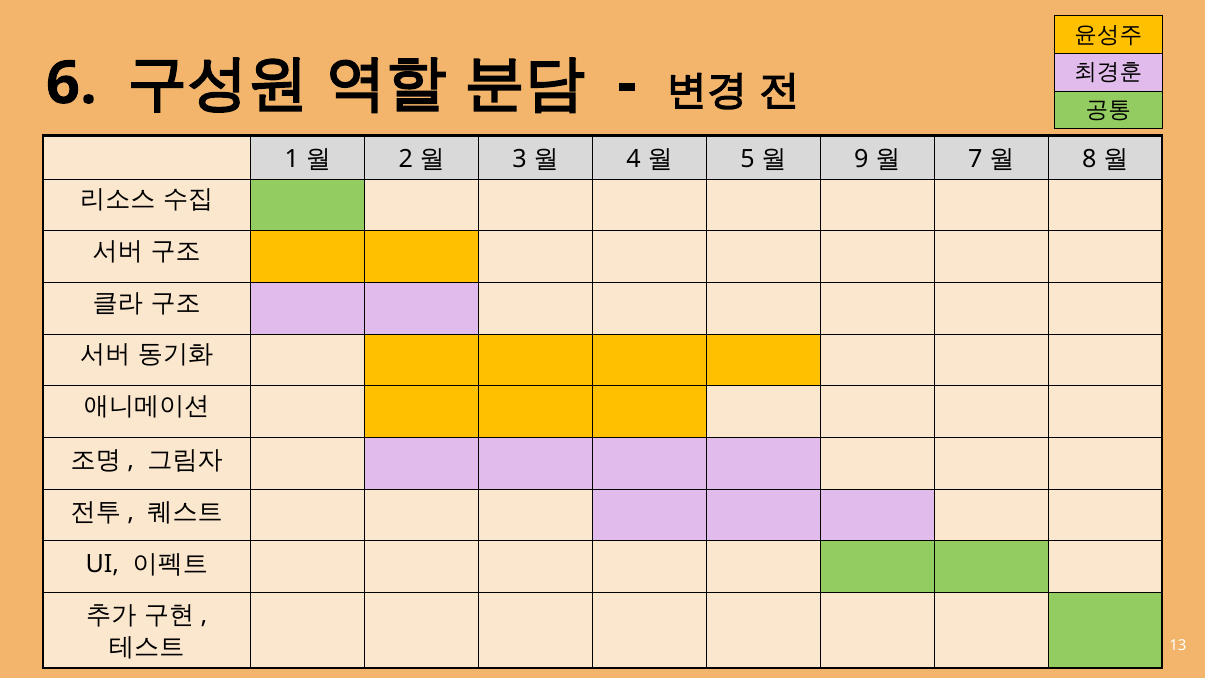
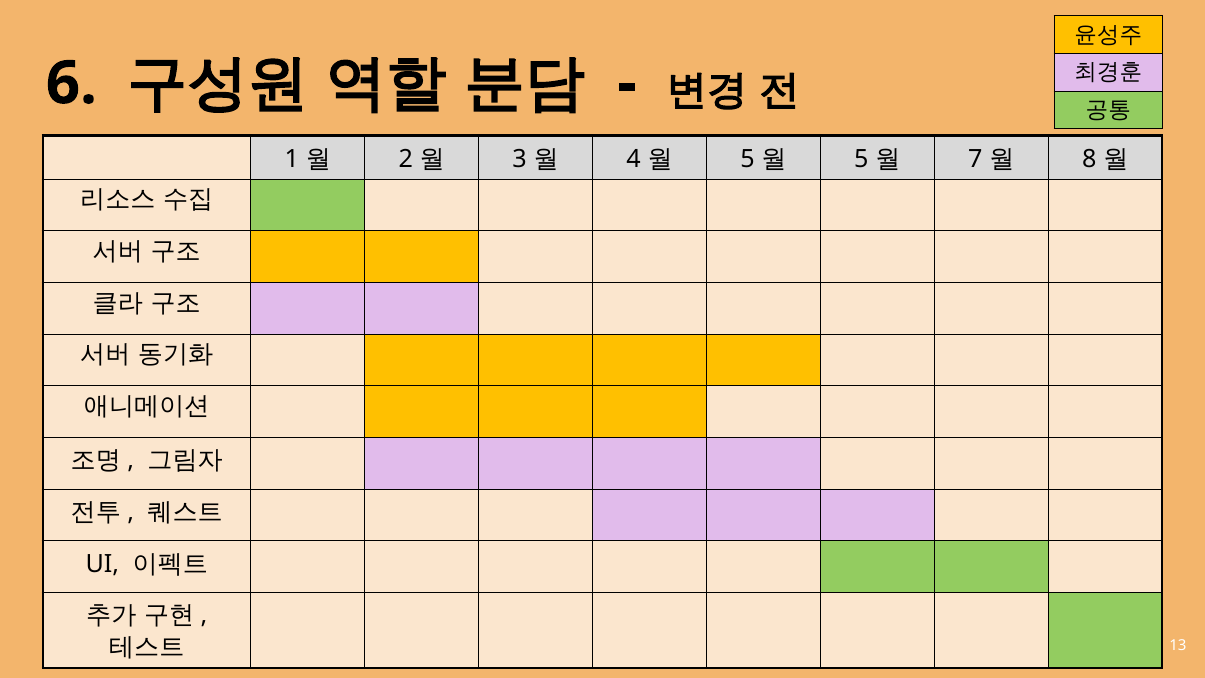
9: 9 -> 5 (861, 159)
